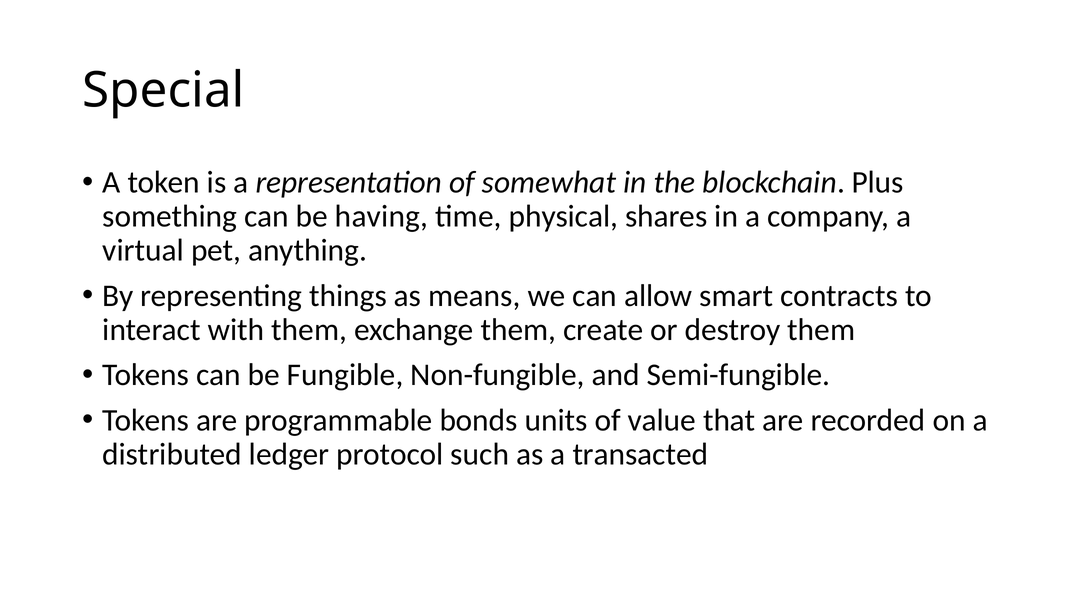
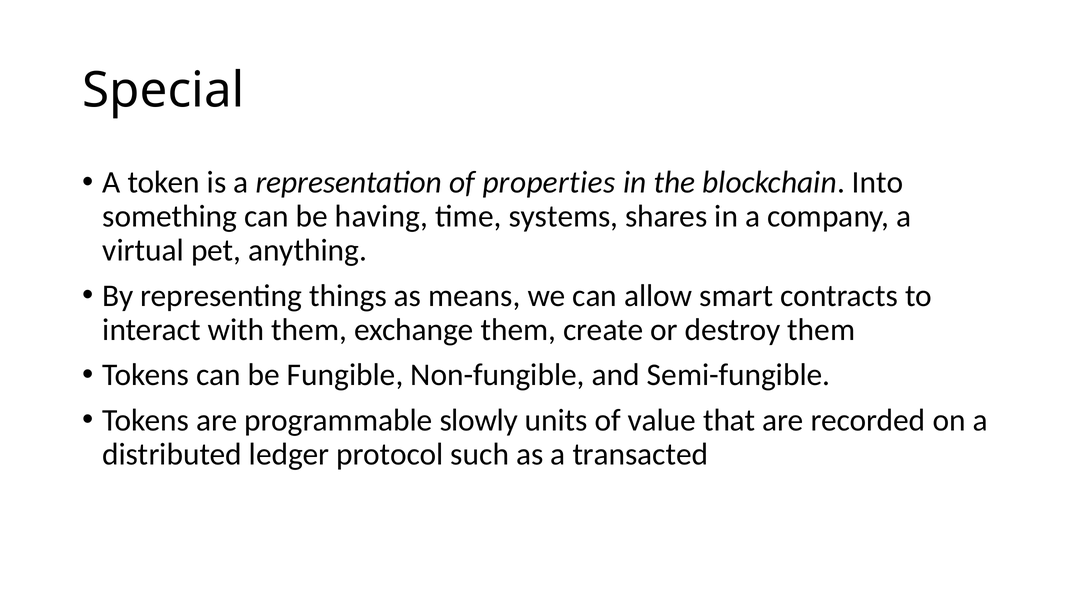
somewhat: somewhat -> properties (549, 182)
Plus: Plus -> Into (878, 182)
physical: physical -> systems (563, 216)
bonds: bonds -> slowly (479, 420)
